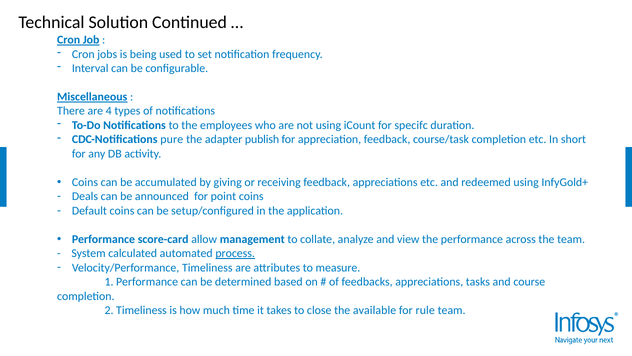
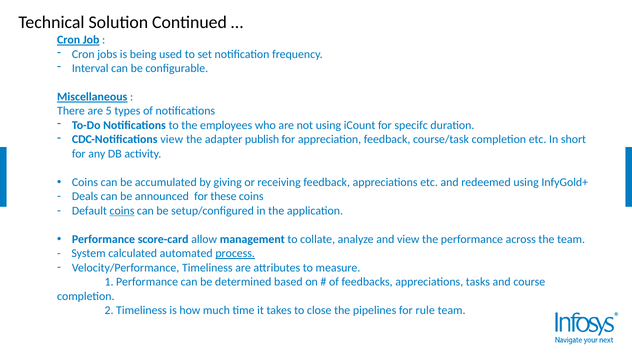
4: 4 -> 5 (109, 111)
CDC-Notifications pure: pure -> view (172, 139)
point: point -> these (223, 196)
coins underline: none -> present (122, 210)
available: available -> pipelines (375, 310)
